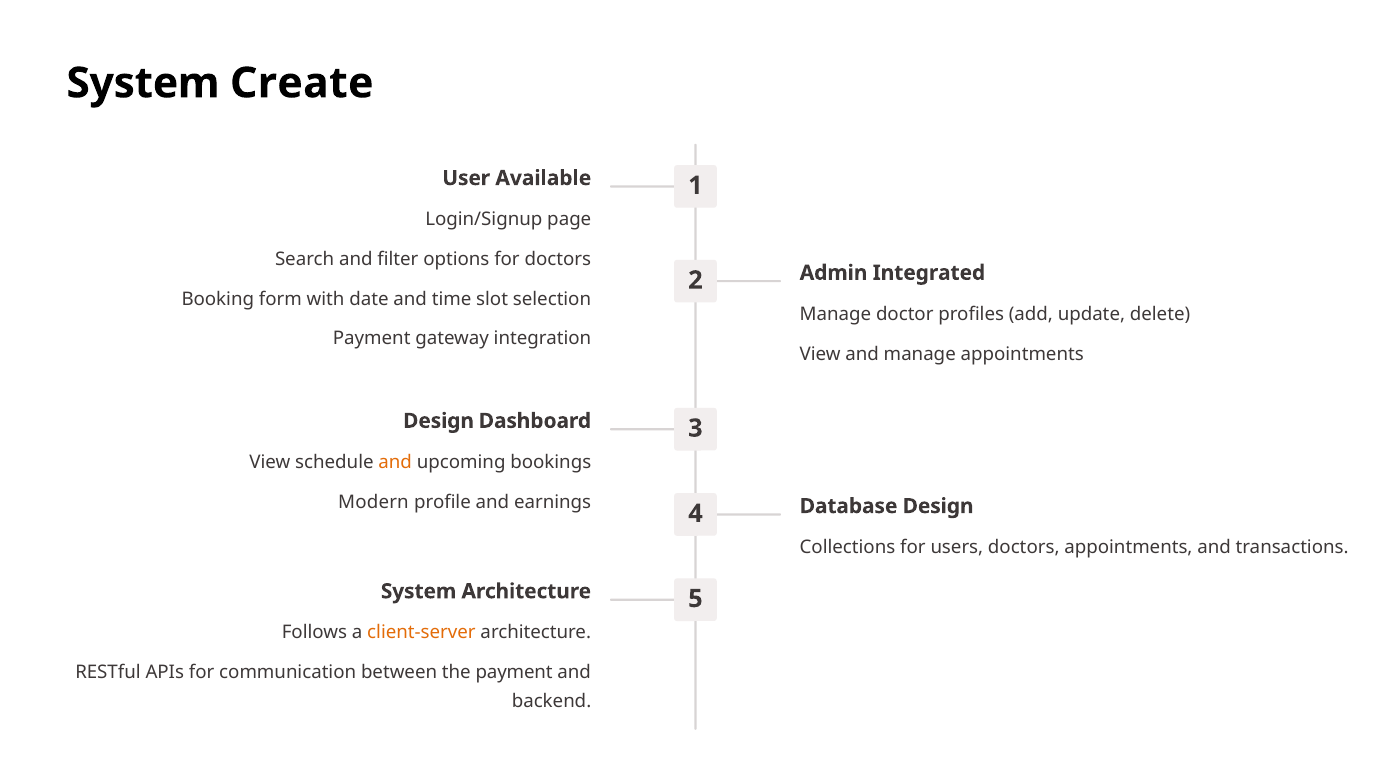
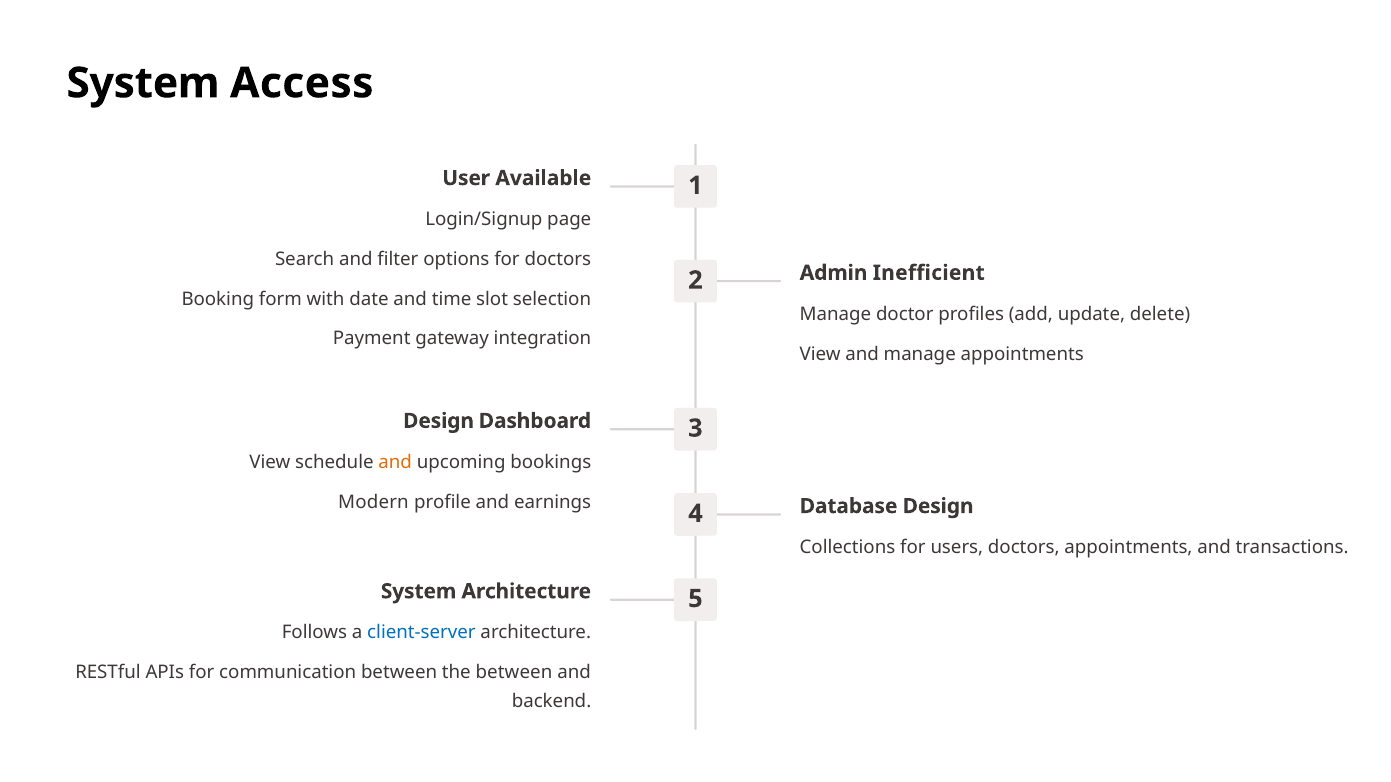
Create: Create -> Access (302, 83)
Integrated: Integrated -> Inefficient (929, 273)
client-server colour: orange -> blue (421, 633)
the payment: payment -> between (514, 673)
